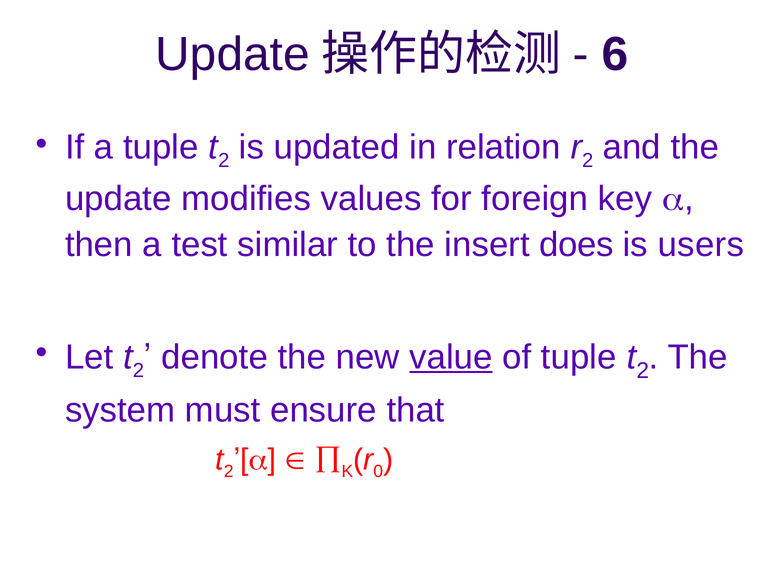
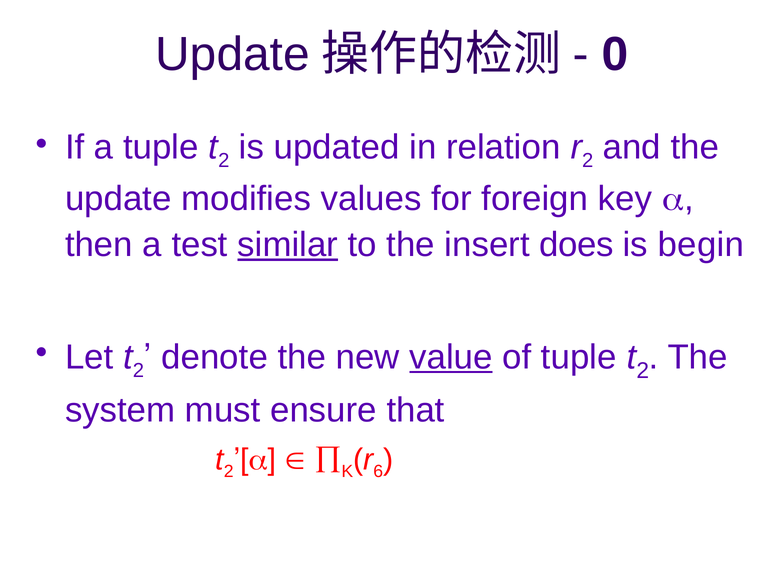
6: 6 -> 0 (615, 54)
similar underline: none -> present (288, 245)
users: users -> begin (701, 245)
0: 0 -> 6 (378, 471)
